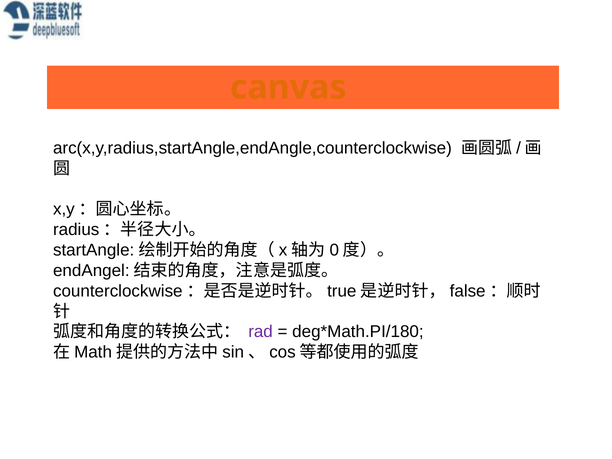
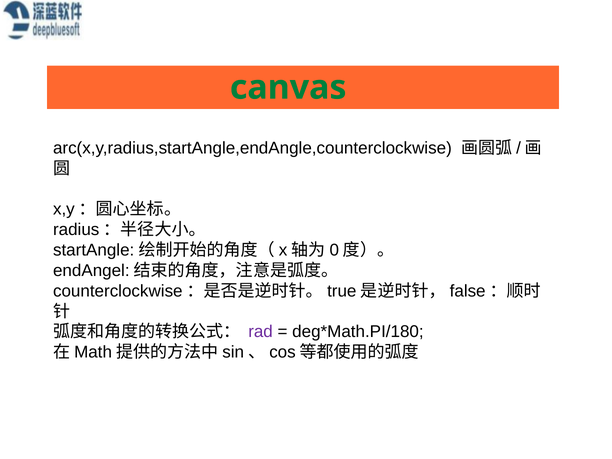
canvas colour: orange -> green (288, 87)
